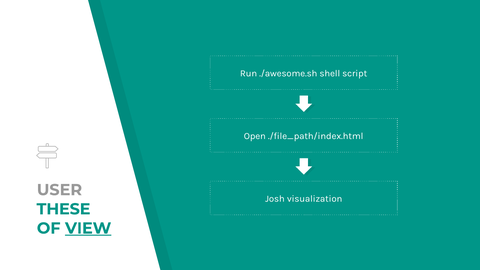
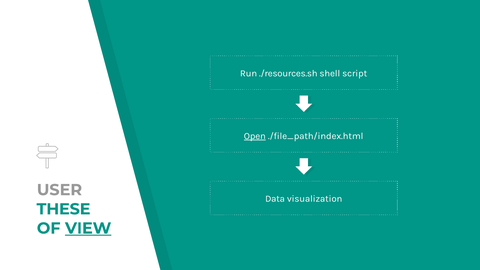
./awesome.sh: ./awesome.sh -> ./resources.sh (288, 73)
Open underline: none -> present (255, 136)
Josh: Josh -> Data (275, 199)
